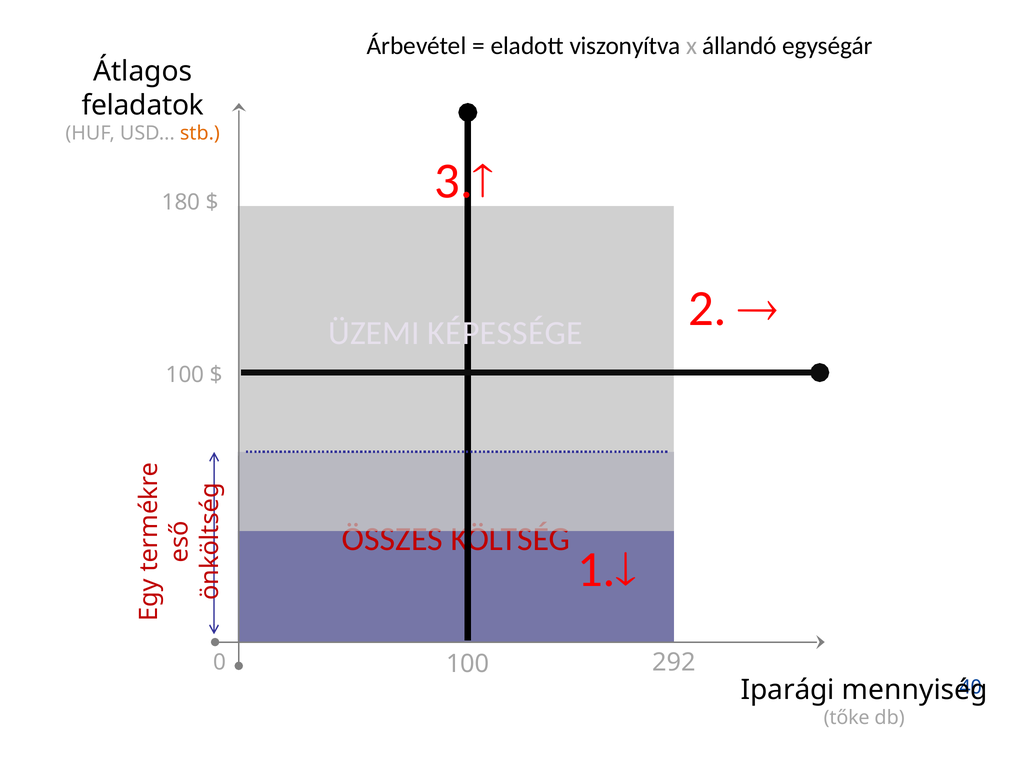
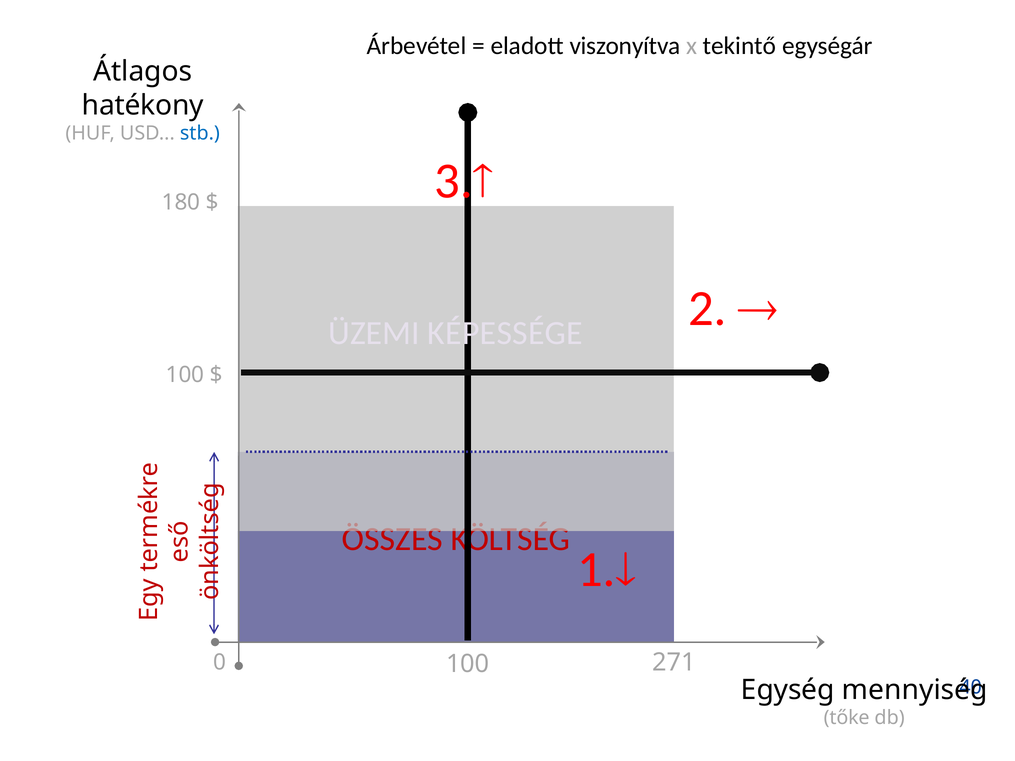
állandó: állandó -> tekintő (740, 46)
feladatok: feladatok -> hatékony (143, 105)
stb colour: orange -> blue (200, 134)
292: 292 -> 271 (674, 663)
Iparági: Iparági -> Egység (788, 690)
